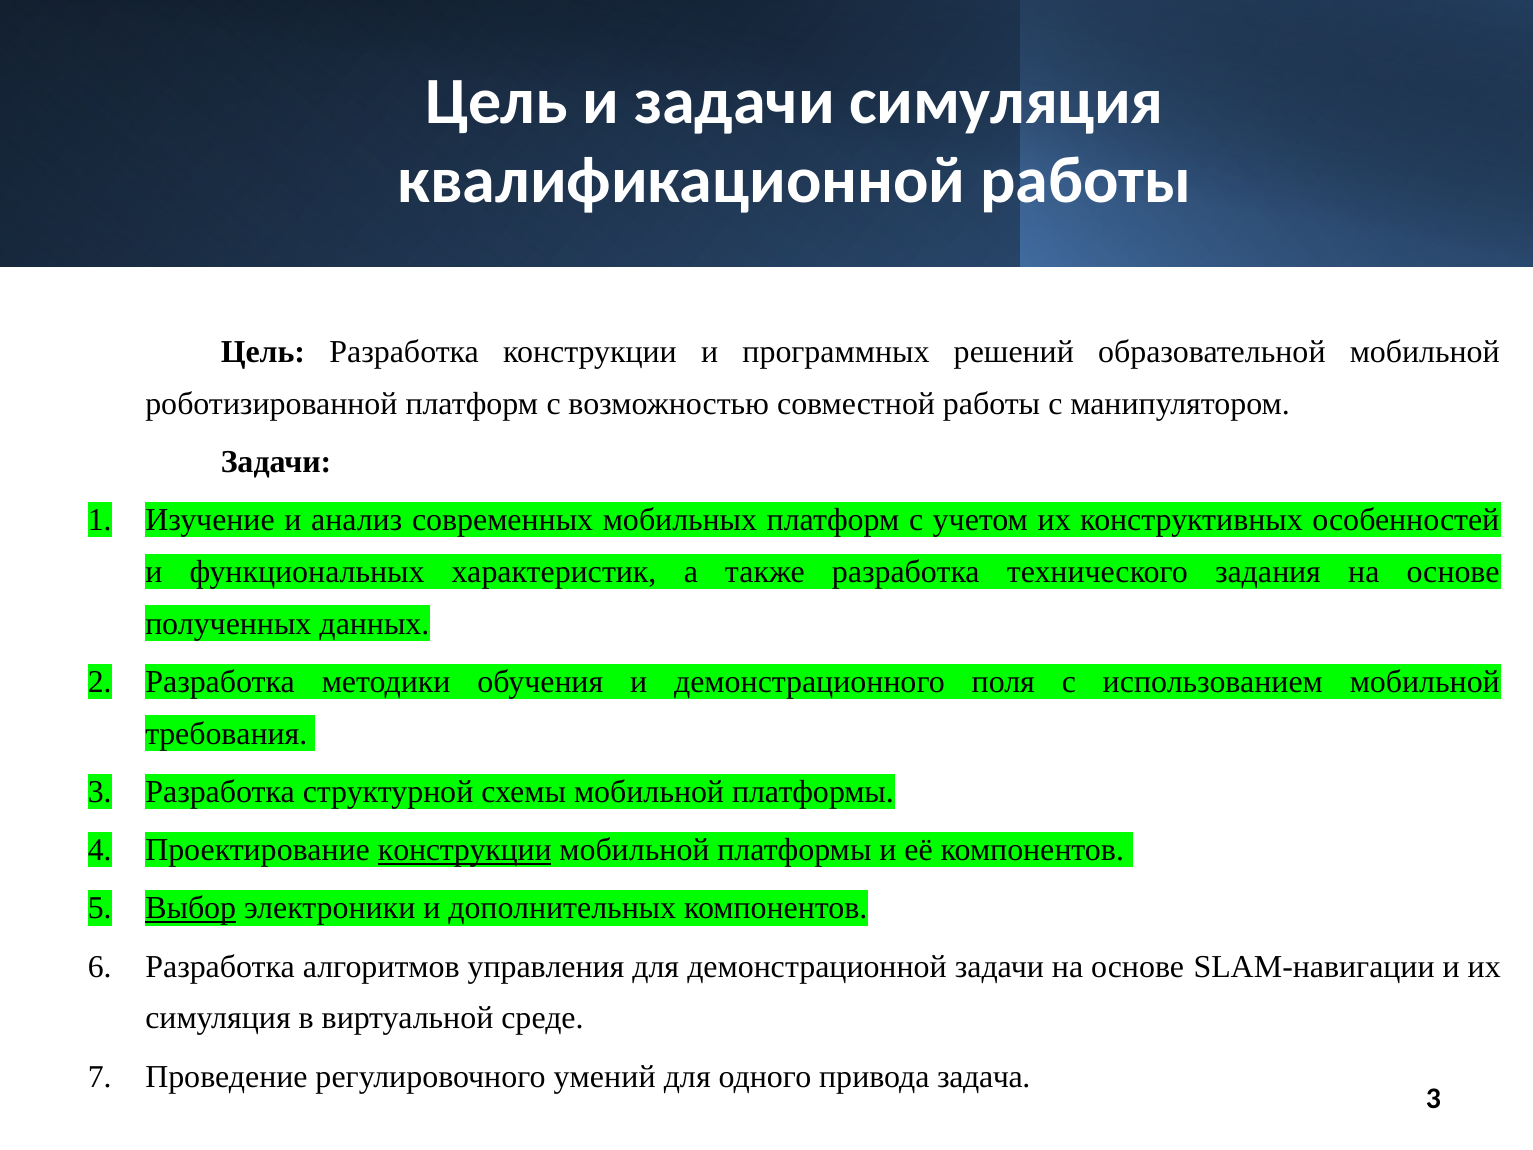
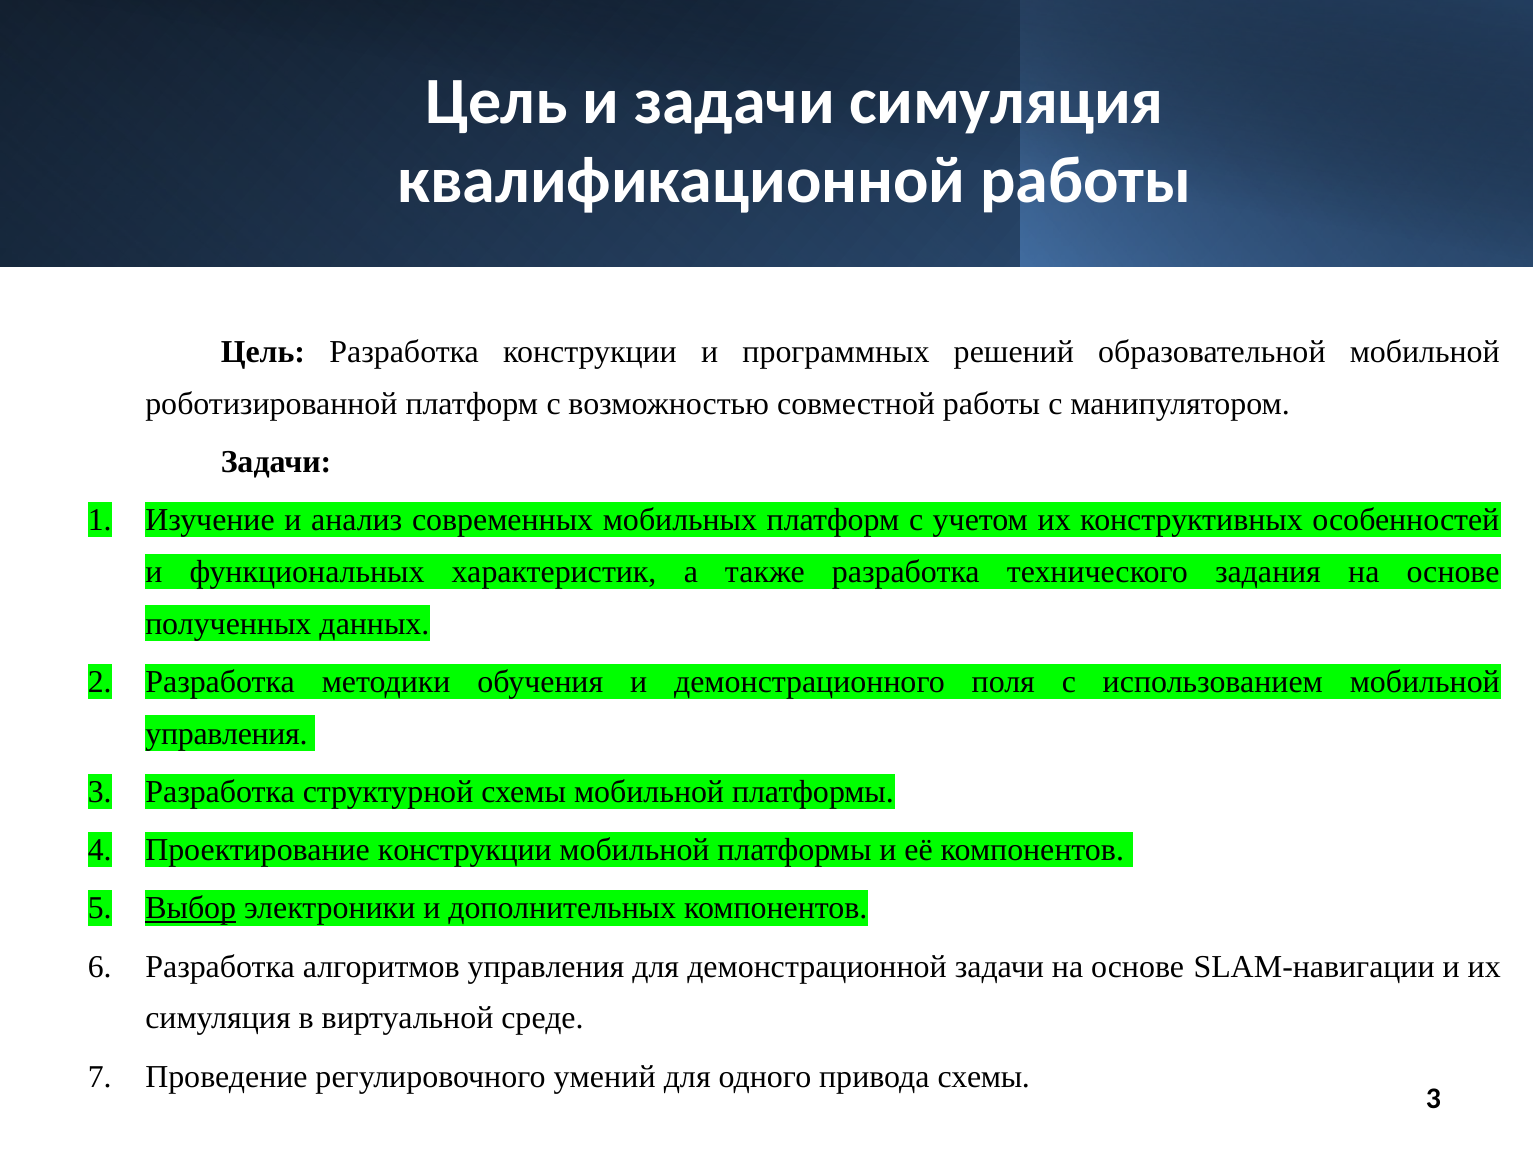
требования: требования -> управления (226, 733)
конструкции underline: present -> none (465, 850)
привода задача: задача -> схемы (984, 1076)
